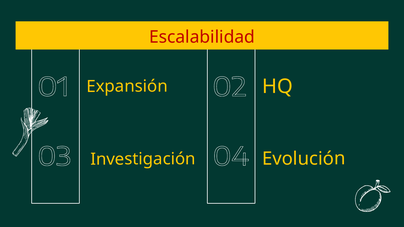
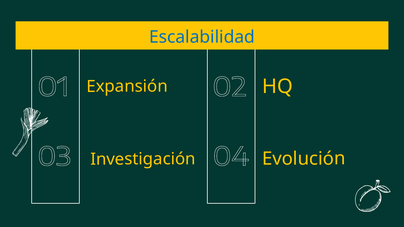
Escalabilidad colour: red -> blue (202, 37)
